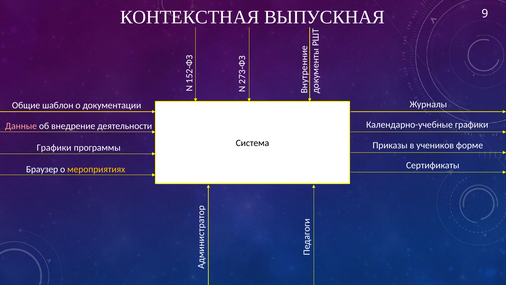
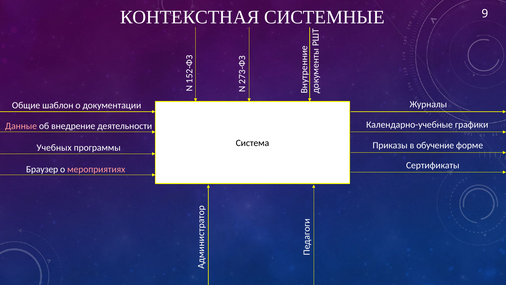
ВЫПУСКНАЯ: ВЫПУСКНАЯ -> СИСТЕМНЫЕ (324, 17)
учеников: учеников -> обучение (435, 145)
Графики: Графики -> Учебных (54, 148)
мероприятиях colour: yellow -> pink (96, 169)
